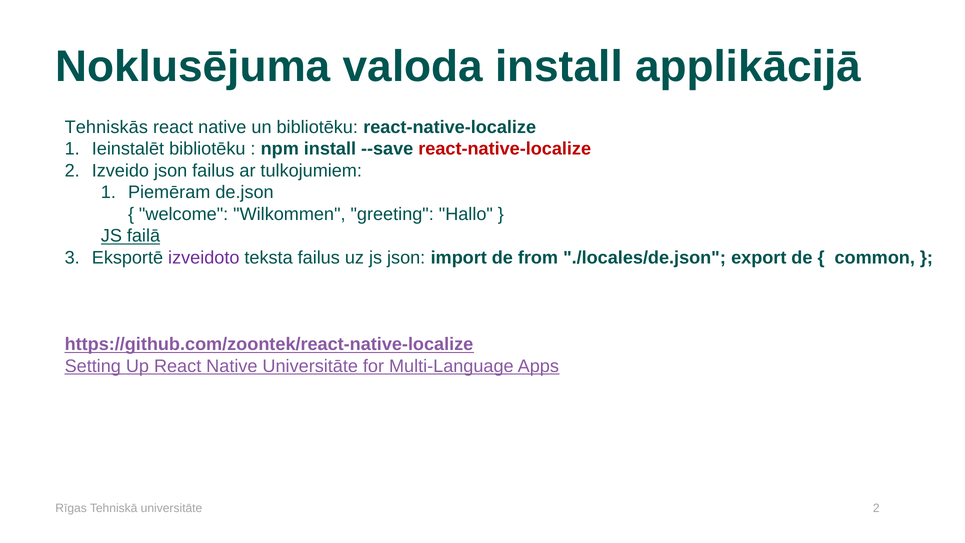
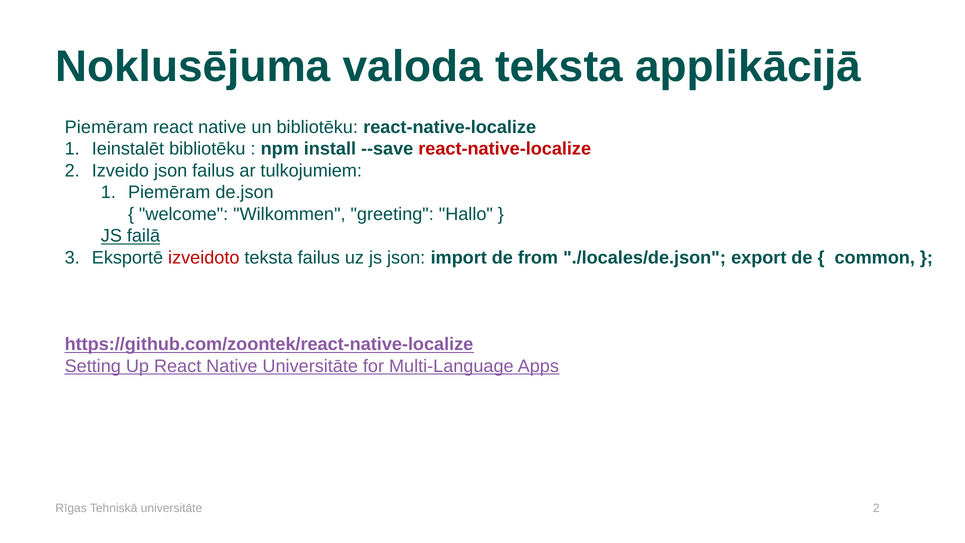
valoda install: install -> teksta (559, 66)
Tehniskās: Tehniskās -> Piemēram (106, 127)
izveidoto colour: purple -> red (204, 258)
